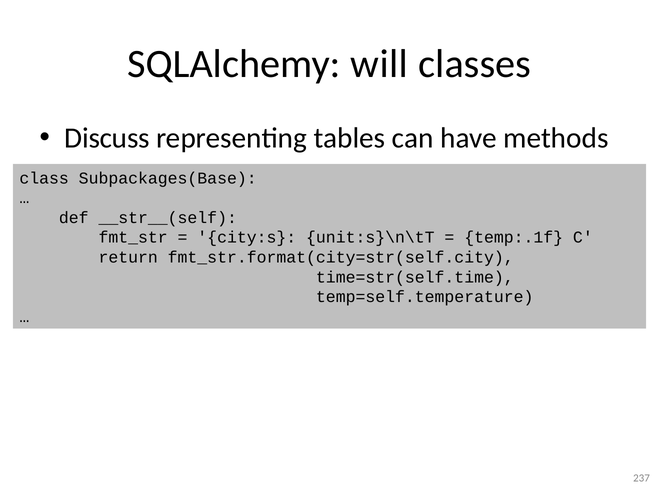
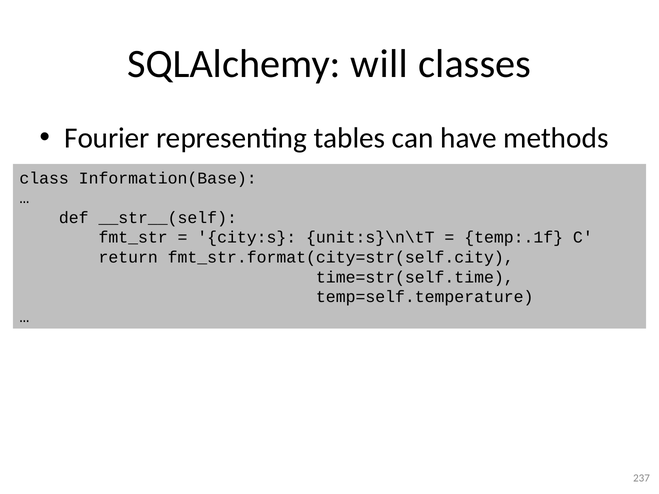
Discuss: Discuss -> Fourier (107, 138)
Subpackages(Base: Subpackages(Base -> Information(Base (168, 178)
